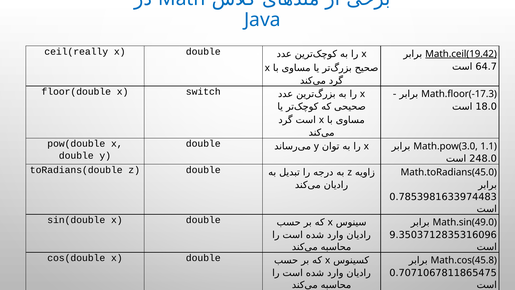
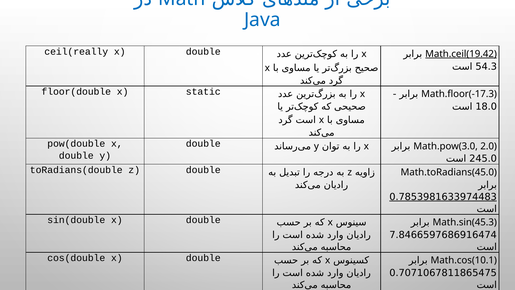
64.7: 64.7 -> 54.3 (486, 66)
switch: switch -> static (203, 92)
1.1: 1.1 -> 2.0 (489, 146)
248.0: 248.0 -> 245.0 (483, 159)
0.7853981633974483 underline: none -> present (443, 197)
Math.sin(49.0: Math.sin(49.0 -> Math.sin(45.3 (465, 222)
9.3503712835316096: 9.3503712835316096 -> 7.8466597686916474 (443, 235)
Math.cos(45.8: Math.cos(45.8 -> Math.cos(10.1 (464, 260)
